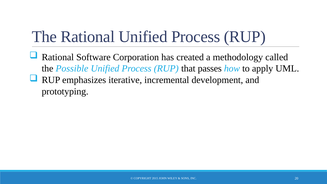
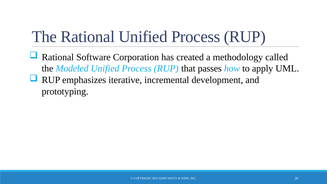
Possible: Possible -> Modeled (72, 69)
